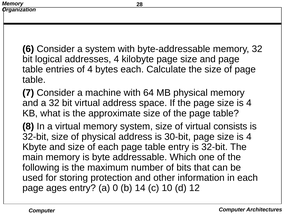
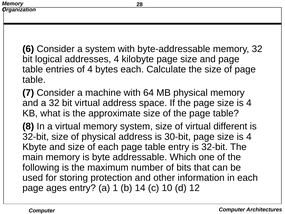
consists: consists -> different (230, 126)
0: 0 -> 1 (115, 188)
